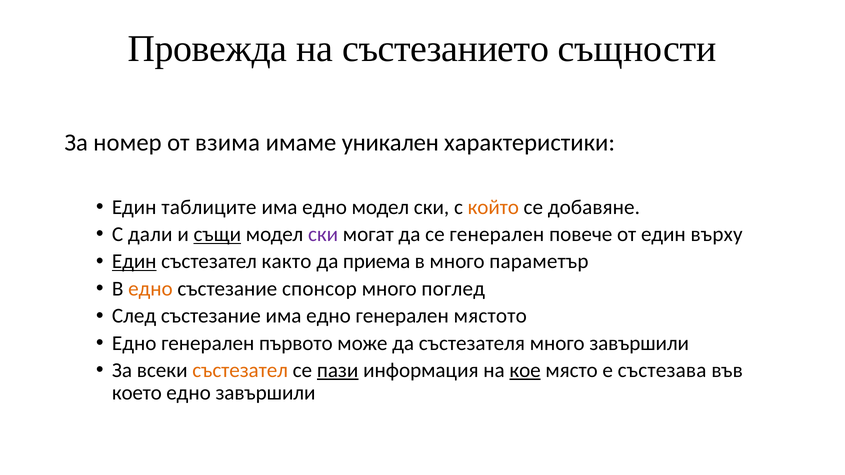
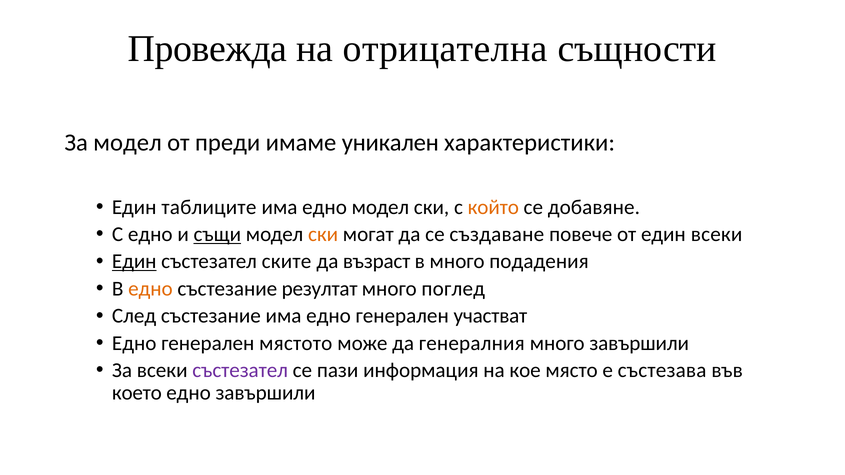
състезанието: състезанието -> отрицателна (445, 49)
За номер: номер -> модел (128, 143)
взима: взима -> преди (228, 143)
С дали: дали -> едно (150, 234)
ски colour: purple -> orange (323, 234)
се генерален: генерален -> създаване (497, 234)
един върху: върху -> всеки (717, 234)
както: както -> ските (287, 262)
приема: приема -> възраст (377, 262)
параметър: параметър -> подадения (539, 262)
спонсор: спонсор -> резултат (320, 289)
мястото: мястото -> участват (490, 316)
първото: първото -> мястото (296, 343)
състезателя: състезателя -> генералния (472, 343)
състезател colour: orange -> purple (240, 370)
пази underline: present -> none (338, 370)
кое underline: present -> none (525, 370)
